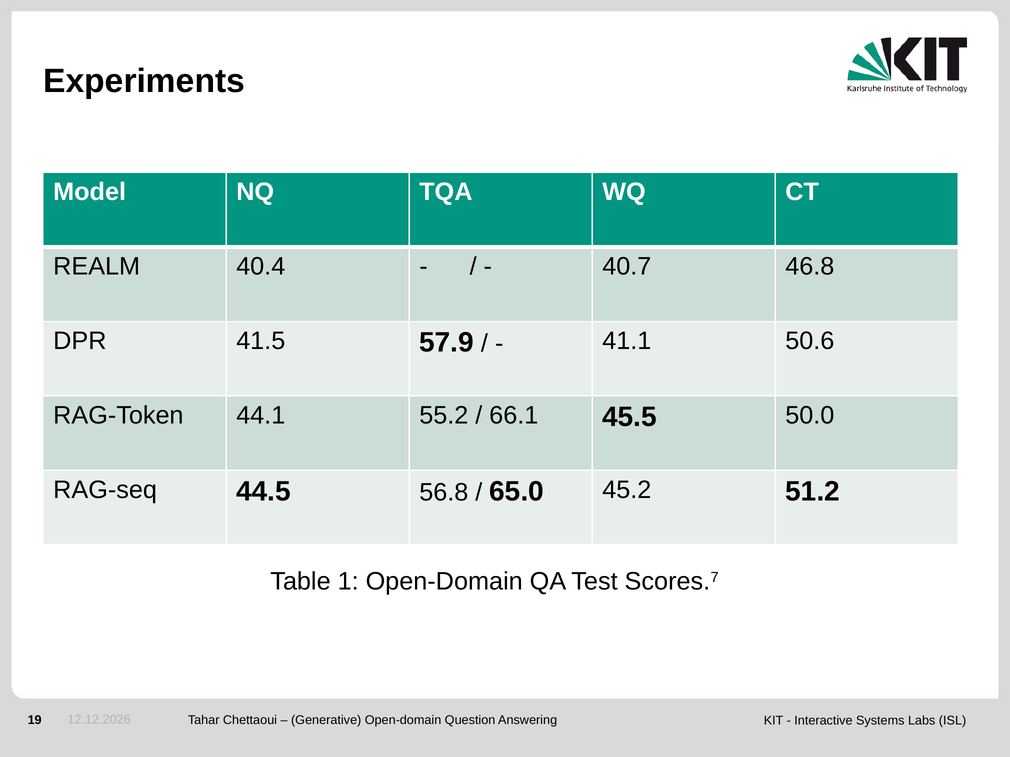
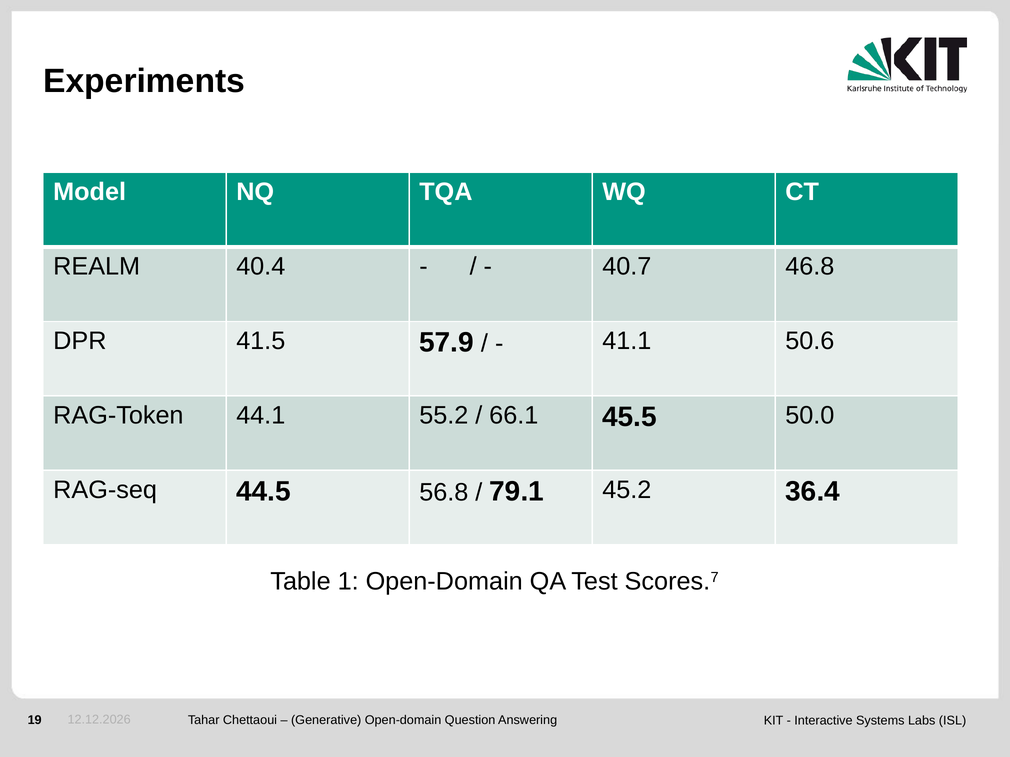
65.0: 65.0 -> 79.1 (517, 492)
51.2: 51.2 -> 36.4 (813, 492)
